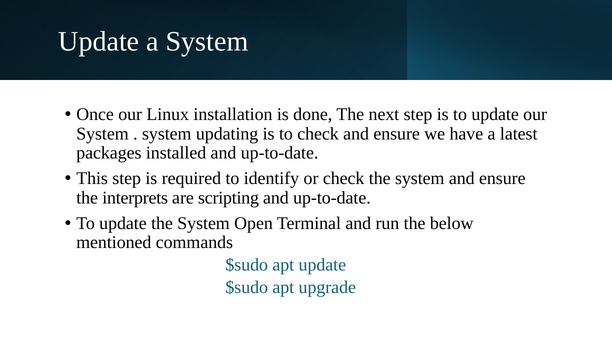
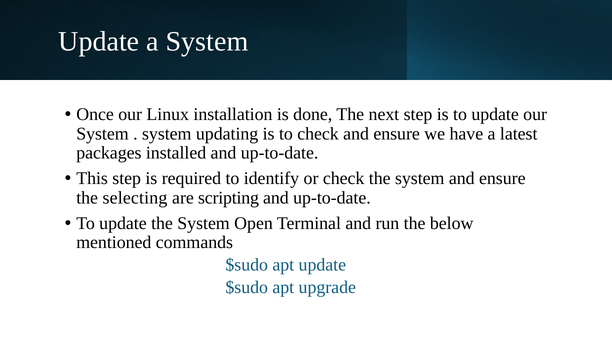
interprets: interprets -> selecting (135, 198)
